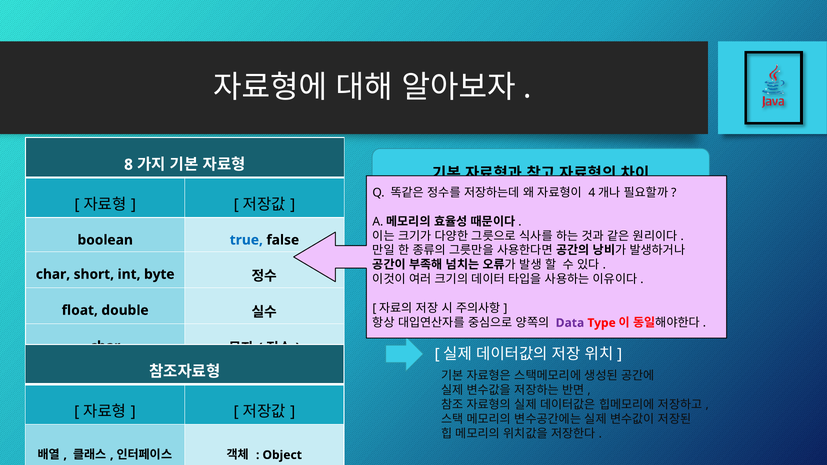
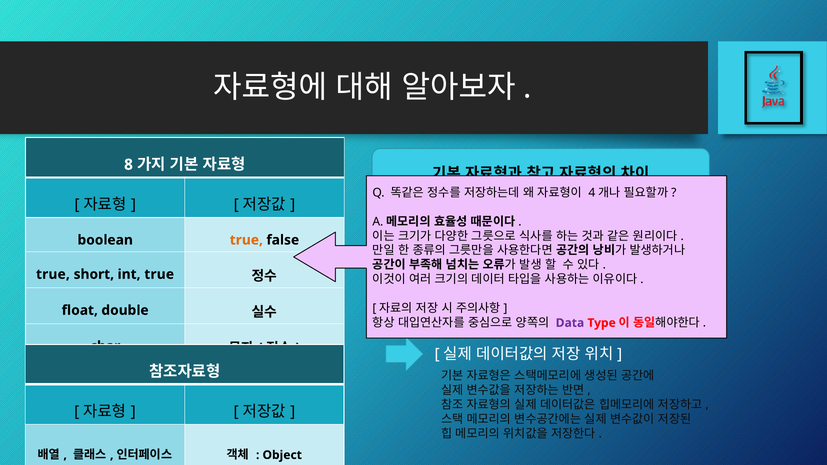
true colour: blue -> orange (246, 240)
char: char -> true (53, 274)
int byte: byte -> true (159, 274)
